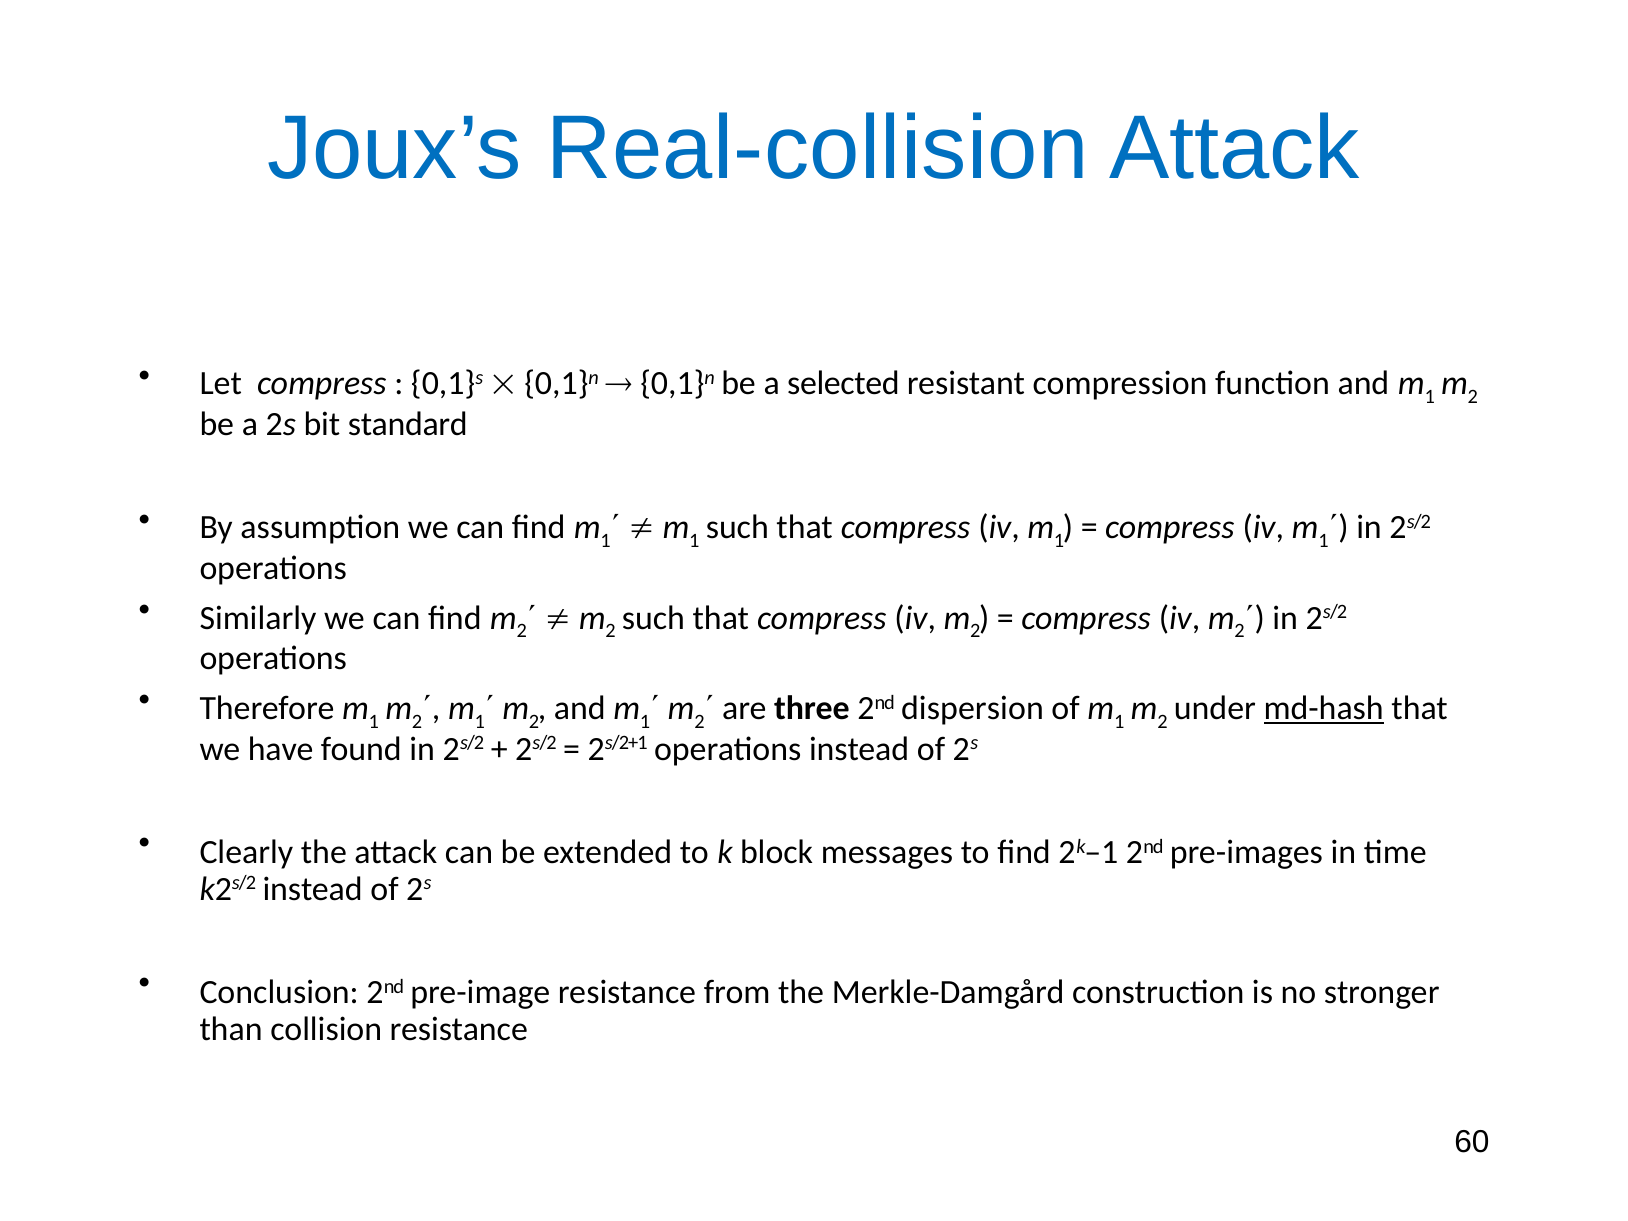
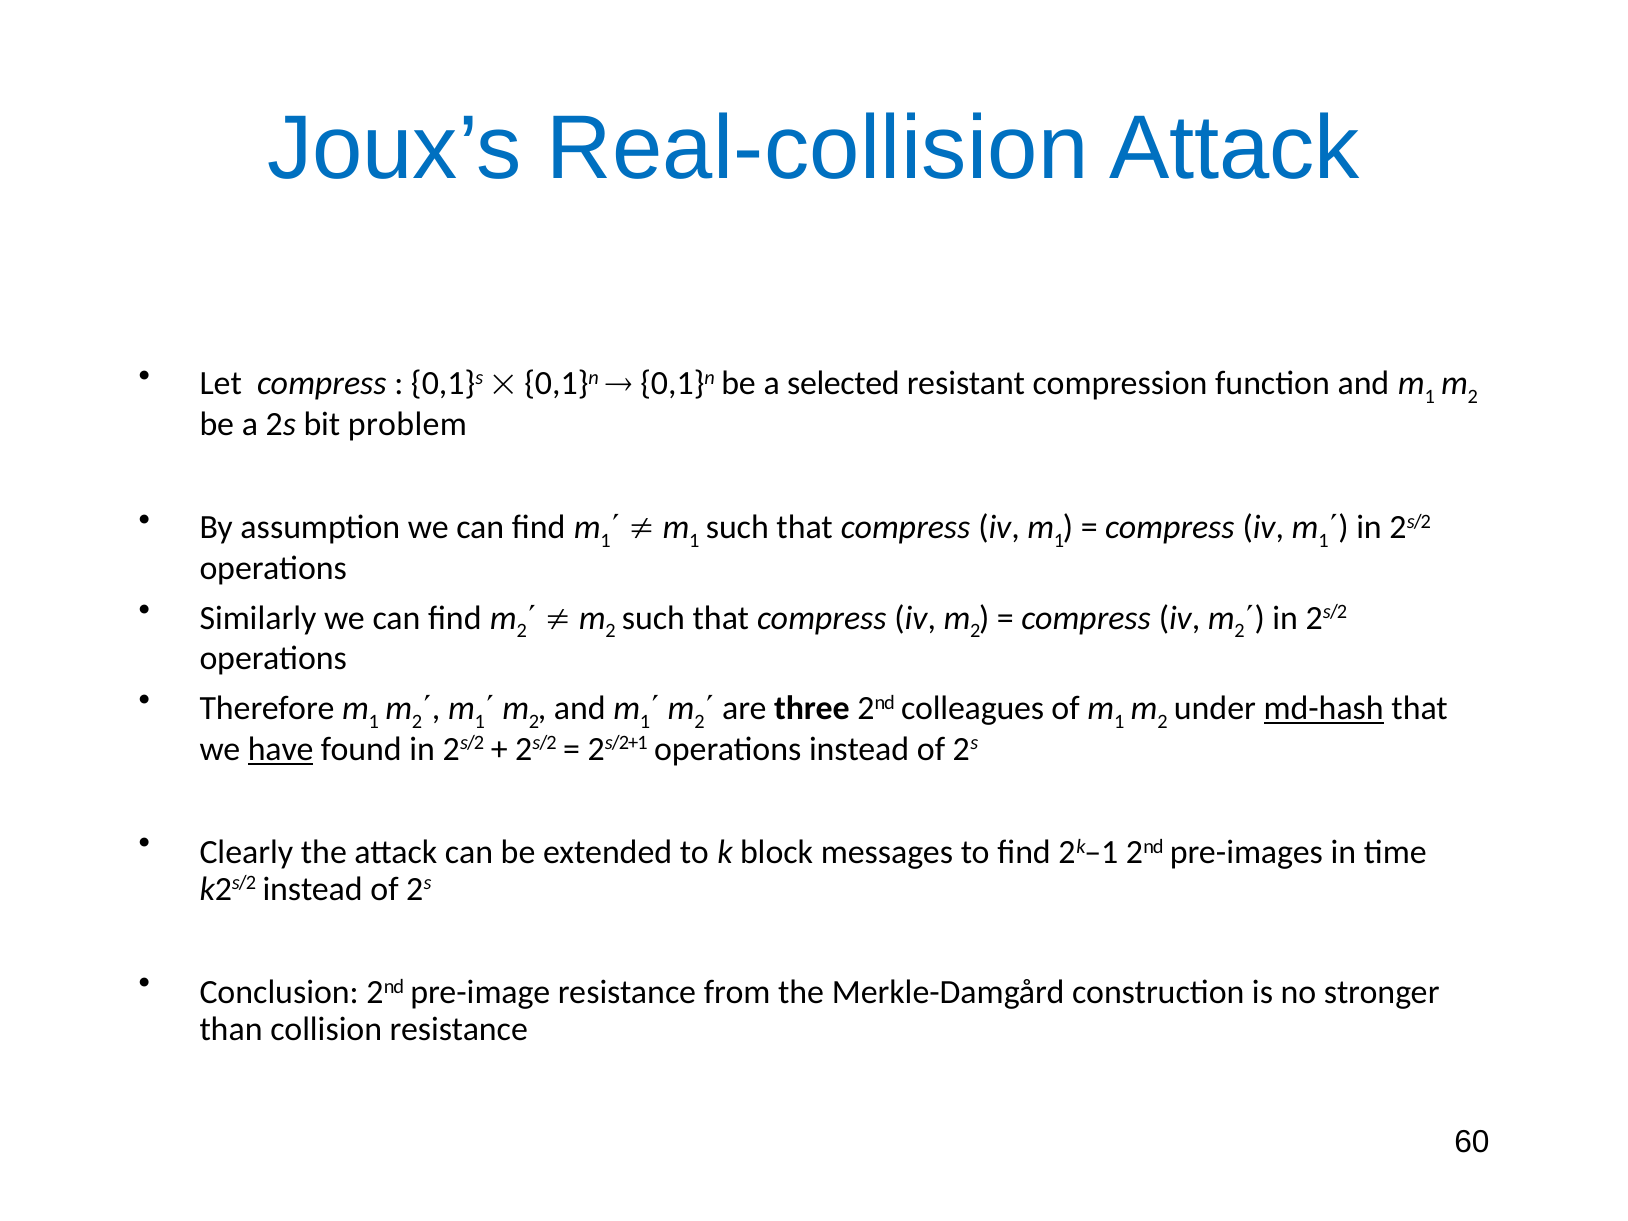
standard: standard -> problem (407, 424)
dispersion: dispersion -> colleagues (973, 708)
have underline: none -> present (281, 749)
